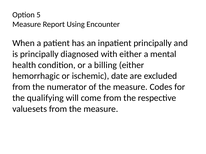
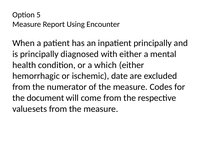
billing: billing -> which (106, 65)
qualifying: qualifying -> document (45, 98)
